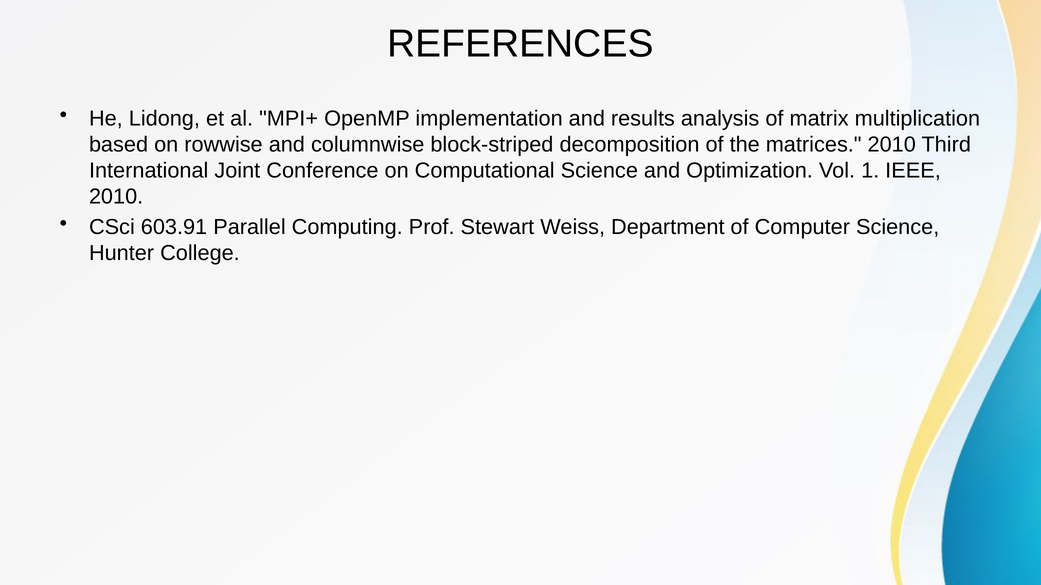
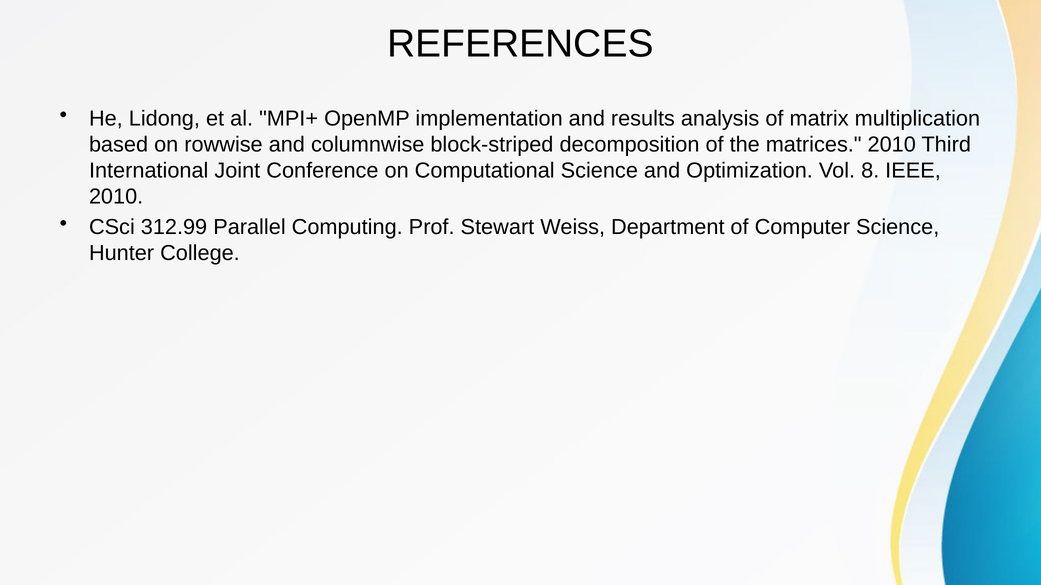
1: 1 -> 8 (870, 171)
603.91: 603.91 -> 312.99 (174, 227)
